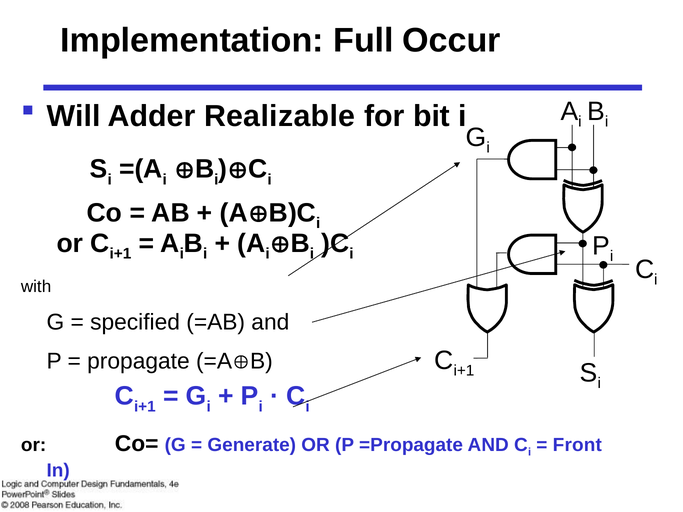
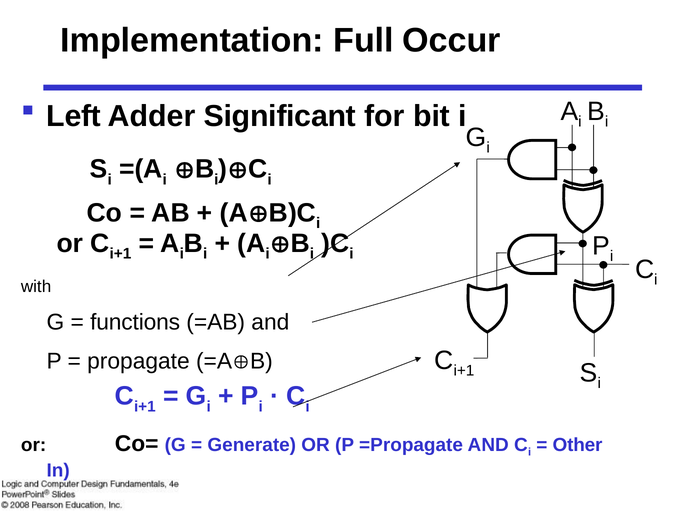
Will: Will -> Left (74, 116)
Realizable: Realizable -> Significant (280, 116)
specified: specified -> functions (135, 323)
Front: Front -> Other (578, 445)
